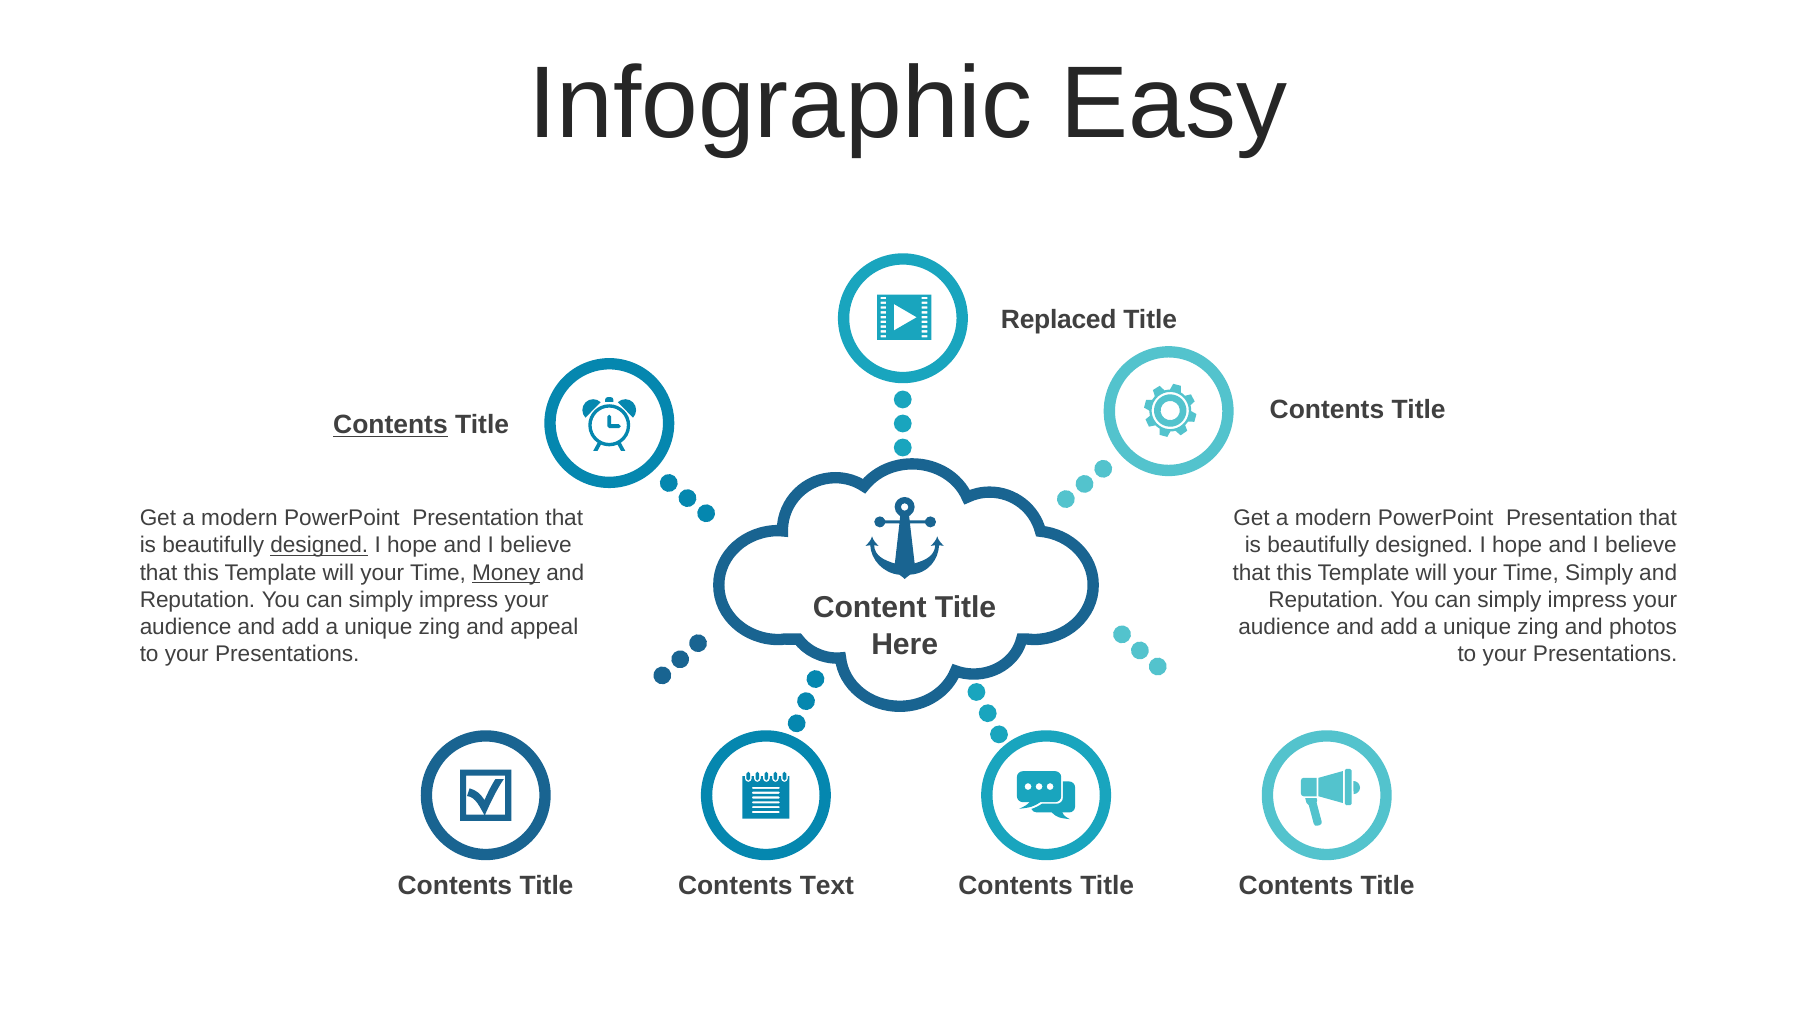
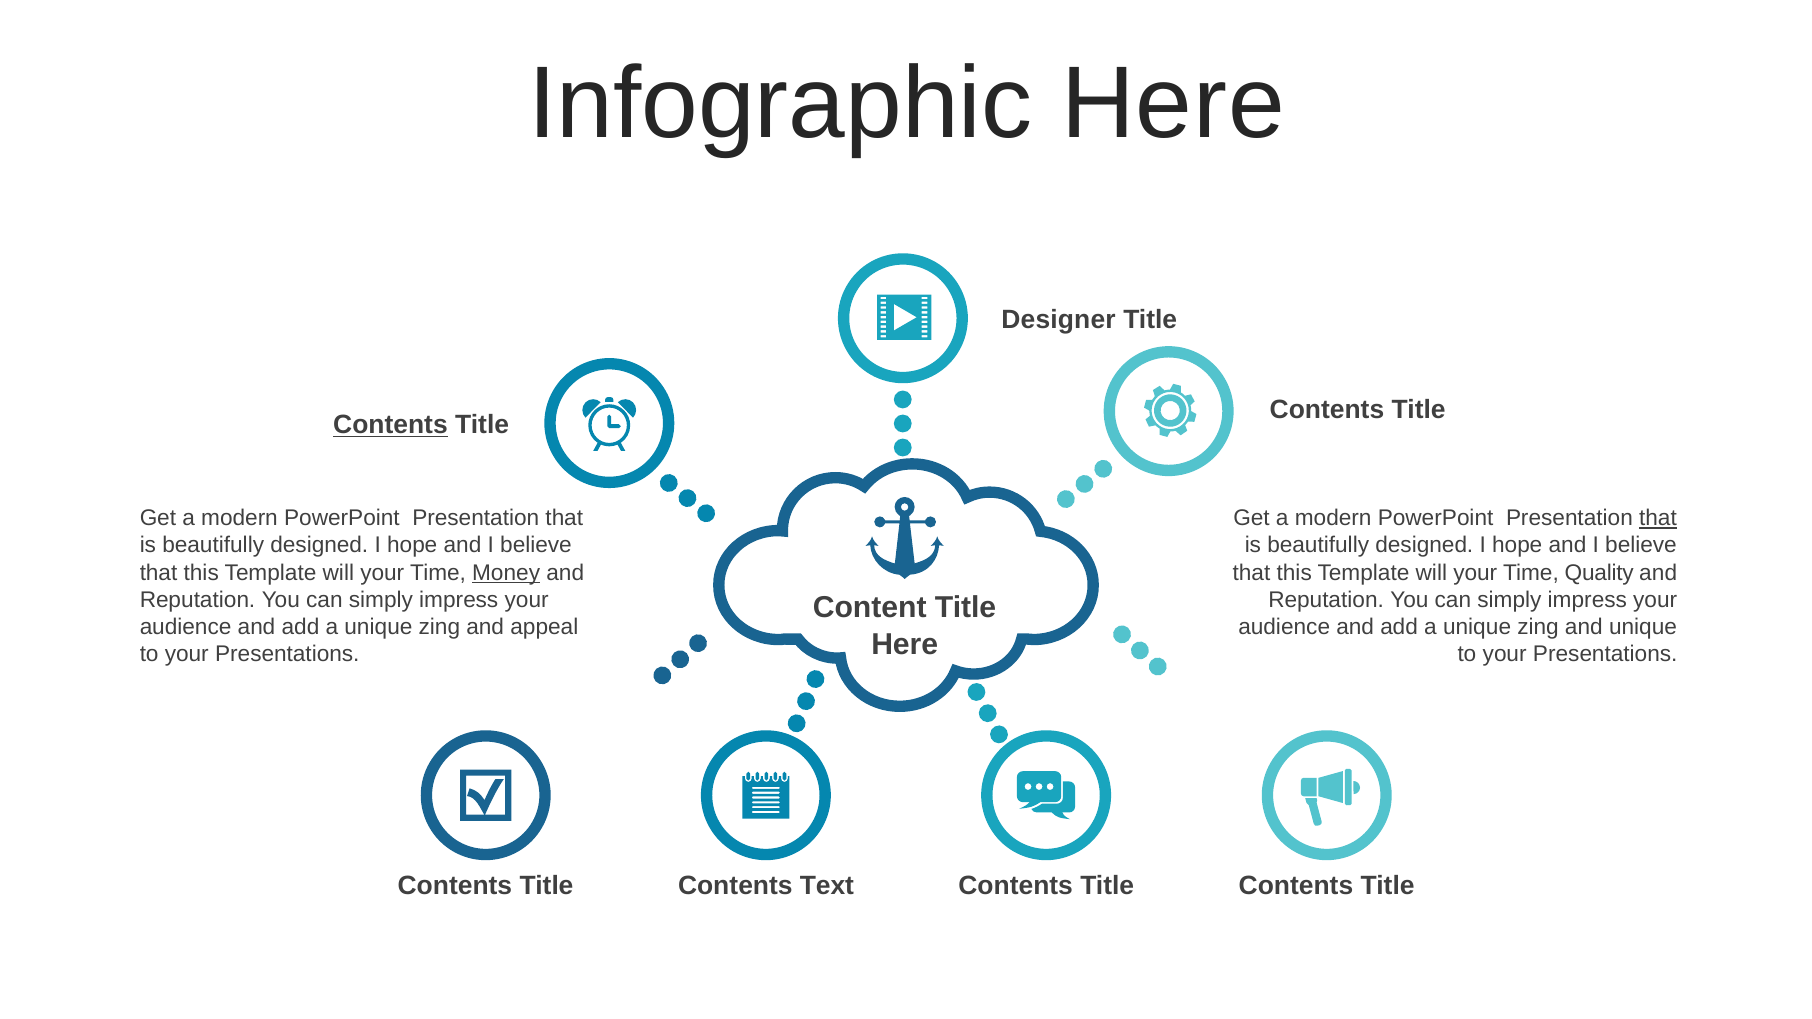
Infographic Easy: Easy -> Here (1173, 104)
Replaced: Replaced -> Designer (1059, 320)
that underline: none -> present (1658, 518)
designed underline: present -> none (319, 546)
Time Simply: Simply -> Quality (1599, 573)
and photos: photos -> unique (1643, 627)
